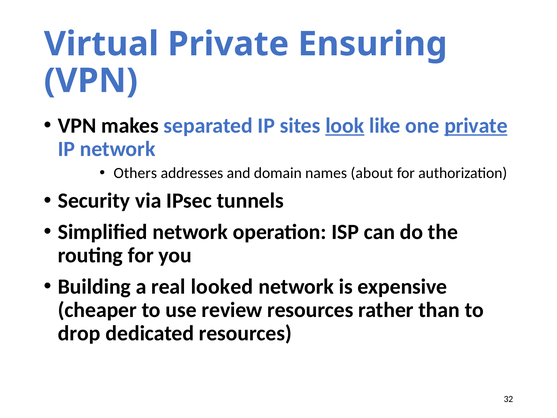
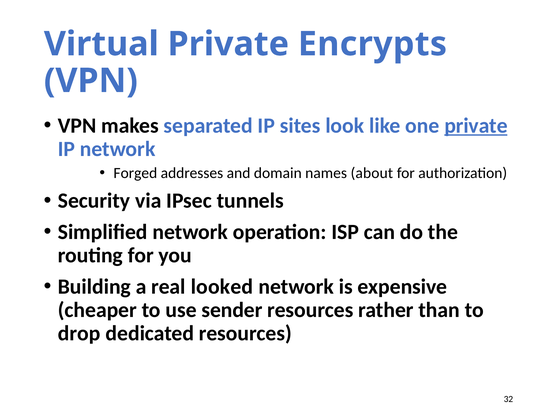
Ensuring: Ensuring -> Encrypts (372, 44)
look underline: present -> none (345, 126)
Others: Others -> Forged (135, 173)
review: review -> sender (232, 310)
